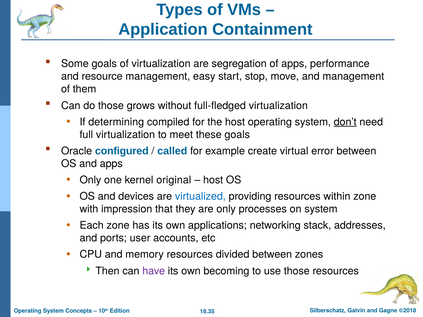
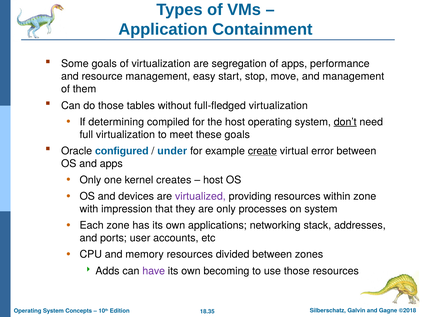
grows: grows -> tables (141, 106)
called: called -> under (172, 151)
create underline: none -> present (262, 151)
original: original -> creates (174, 180)
virtualized colour: blue -> purple (200, 197)
Then: Then -> Adds (107, 271)
